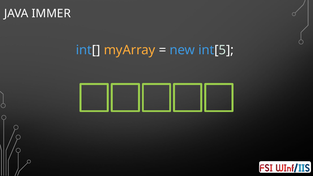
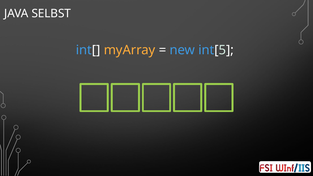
IMMER: IMMER -> SELBST (51, 14)
